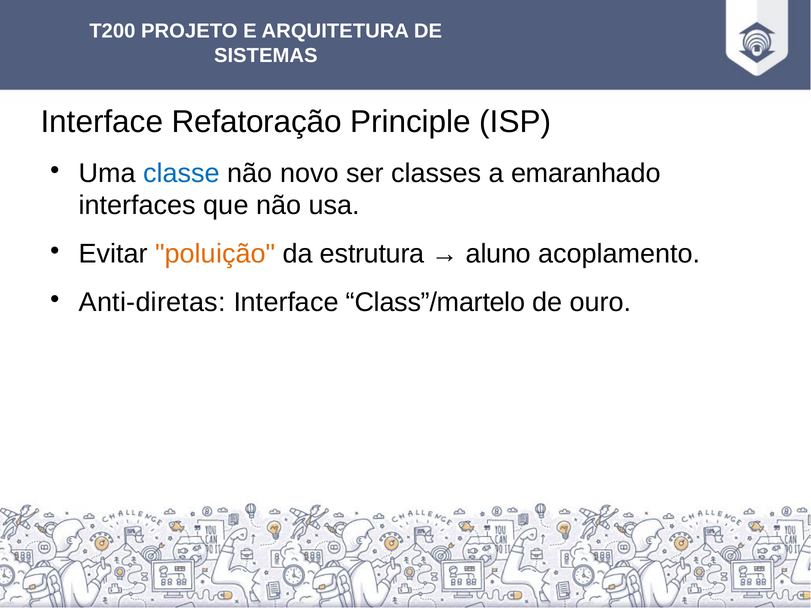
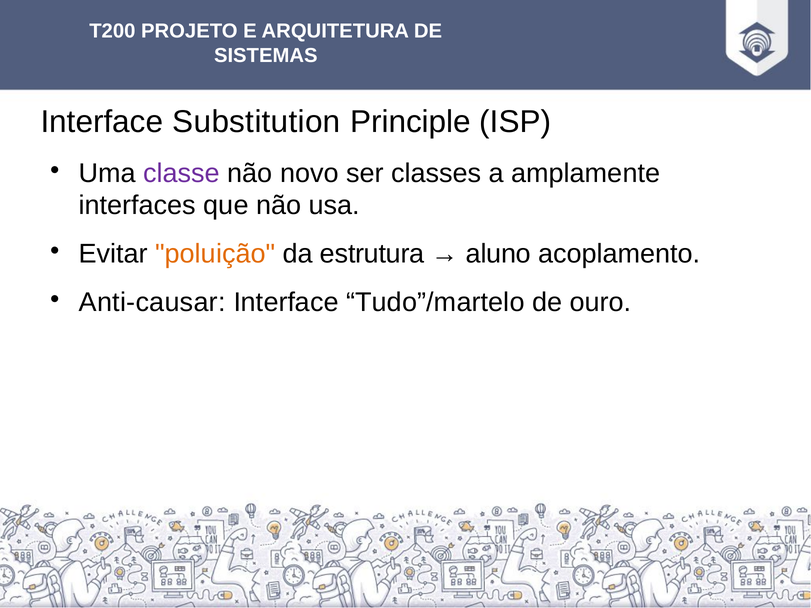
Refatoração: Refatoração -> Substitution (256, 122)
classe colour: blue -> purple (182, 173)
emaranhado: emaranhado -> amplamente (586, 173)
Anti-diretas: Anti-diretas -> Anti-causar (152, 302)
Class”/martelo: Class”/martelo -> Tudo”/martelo (435, 302)
